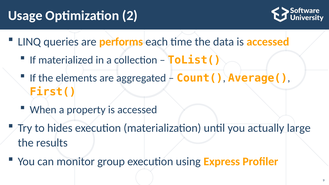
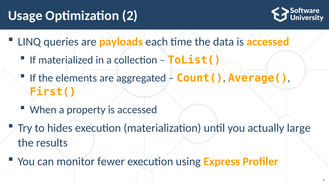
performs: performs -> payloads (121, 42)
group: group -> fewer (111, 162)
